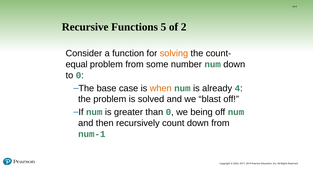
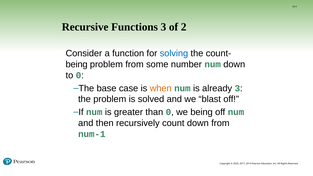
Functions 5: 5 -> 3 (163, 27)
solving colour: orange -> blue (174, 53)
equal: equal -> being (77, 64)
already 4: 4 -> 3 (237, 88)
